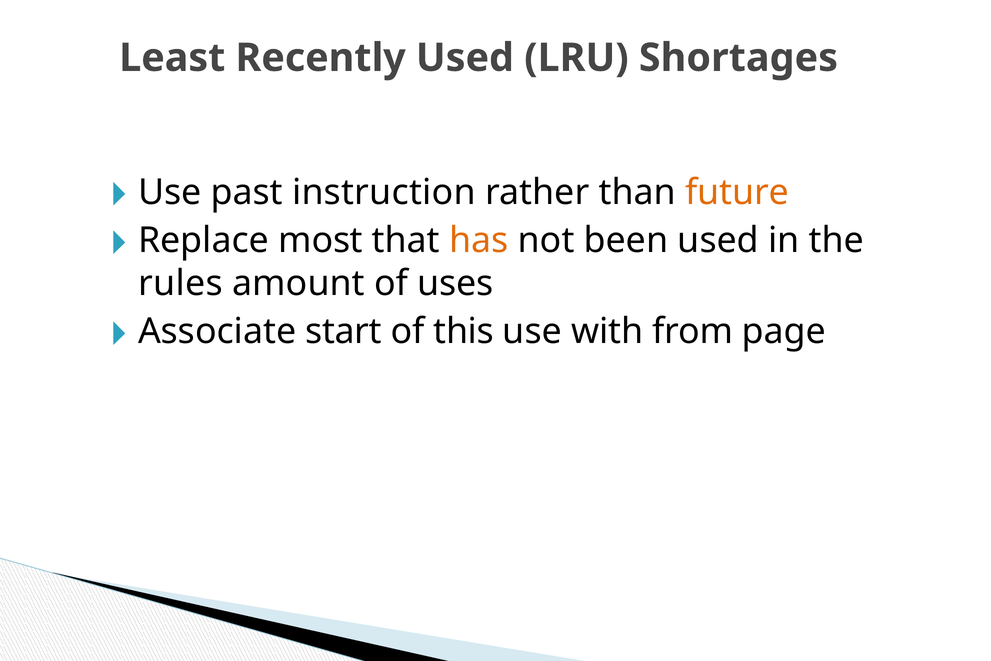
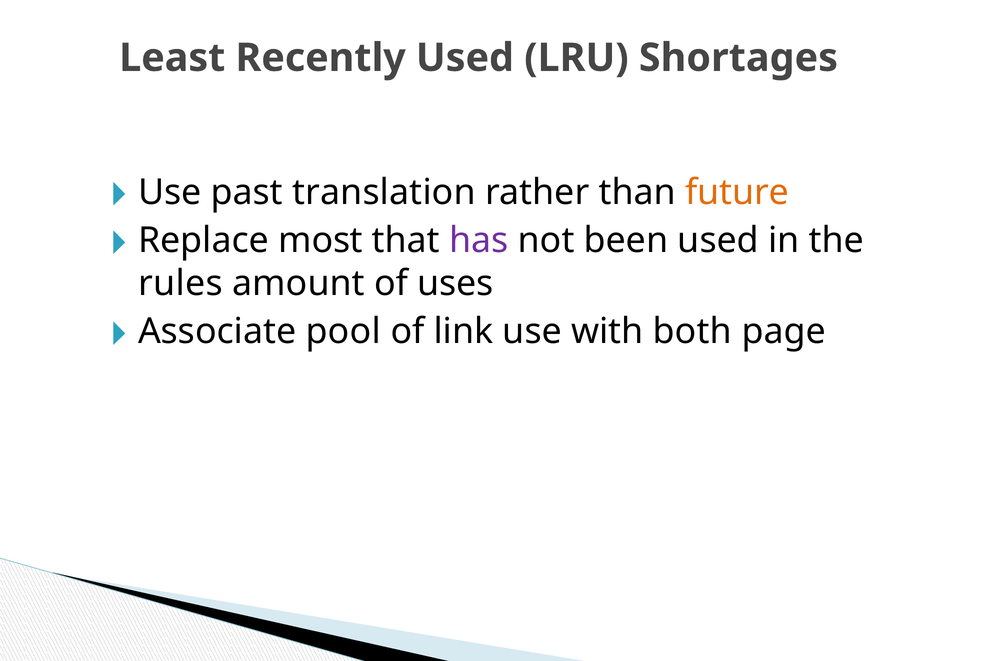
instruction: instruction -> translation (384, 192)
has colour: orange -> purple (479, 240)
start: start -> pool (343, 331)
this: this -> link (463, 331)
from: from -> both (692, 331)
